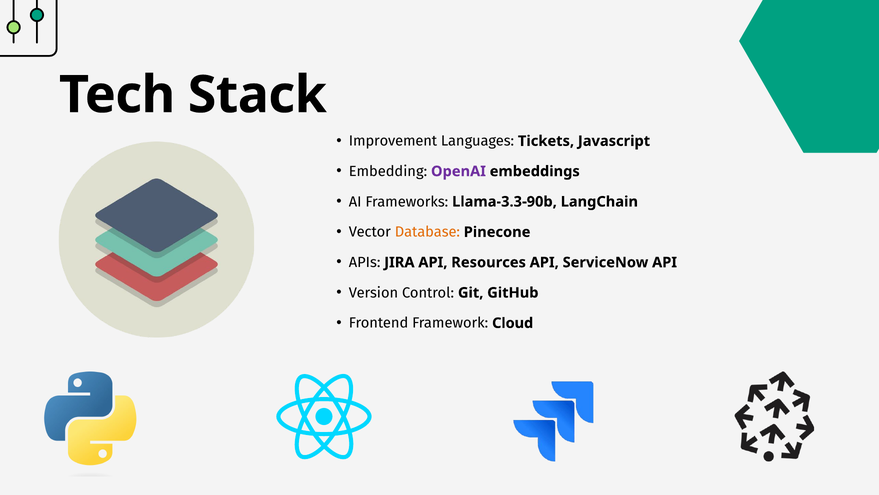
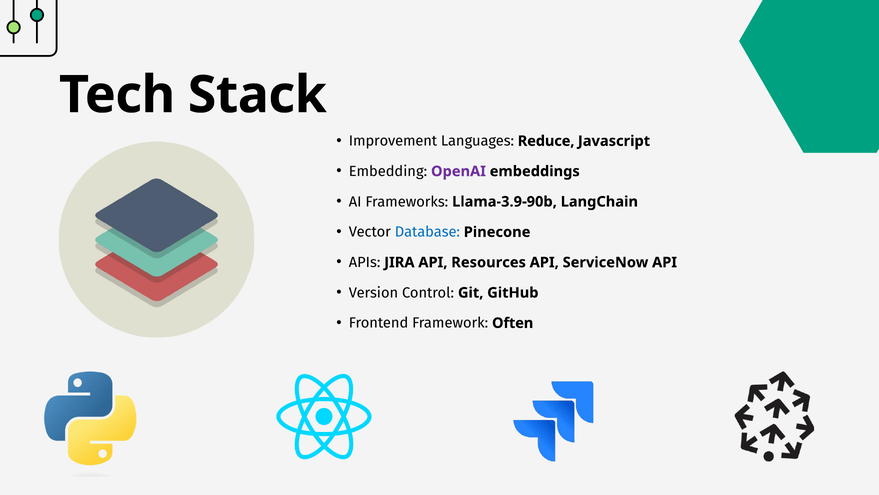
Tickets: Tickets -> Reduce (546, 141)
Llama-3.3-90b: Llama-3.3-90b -> Llama-3.9-90b (504, 202)
Database colour: orange -> blue (427, 232)
Cloud: Cloud -> Often (513, 323)
